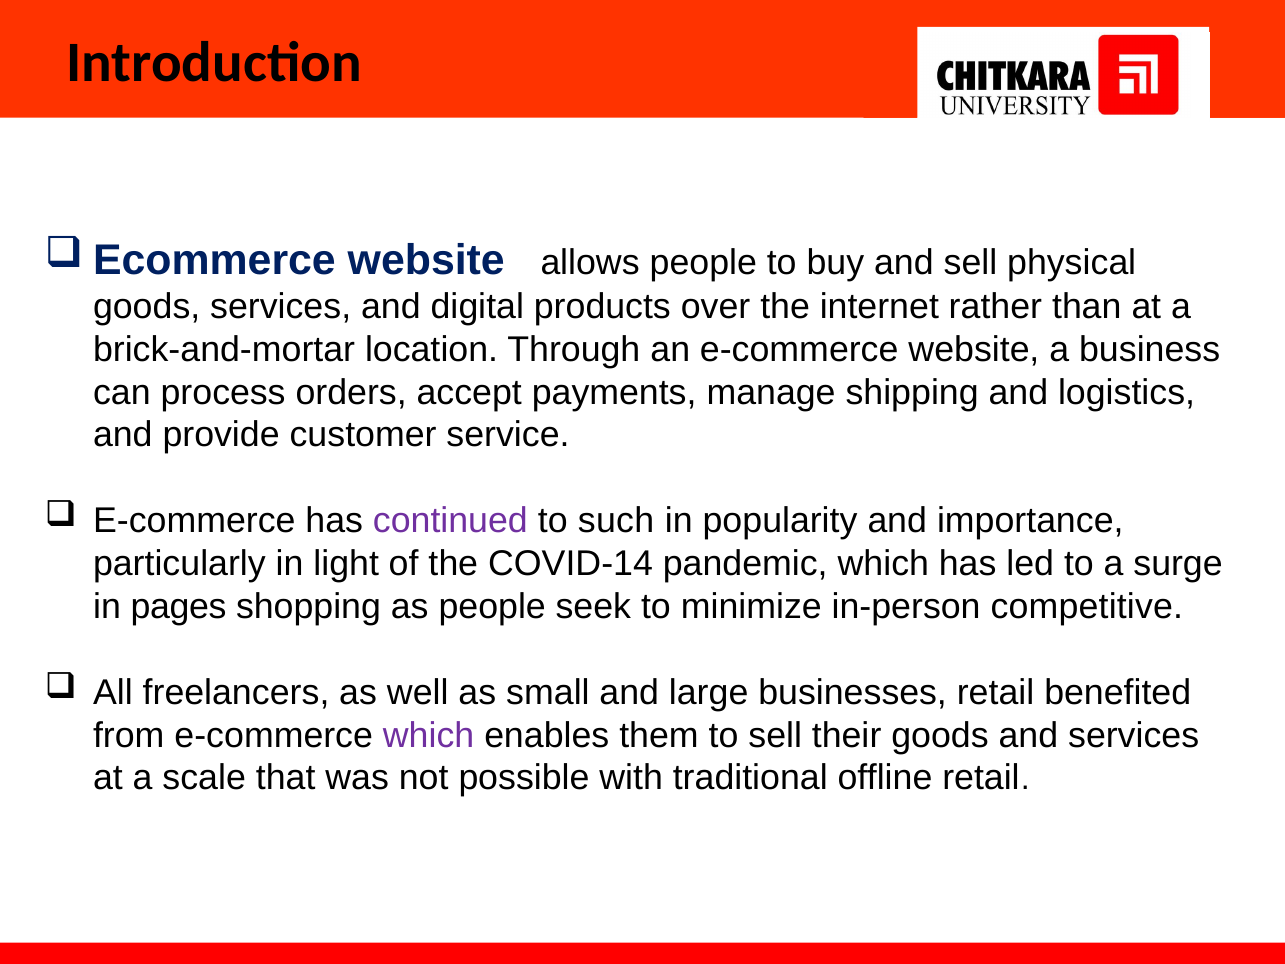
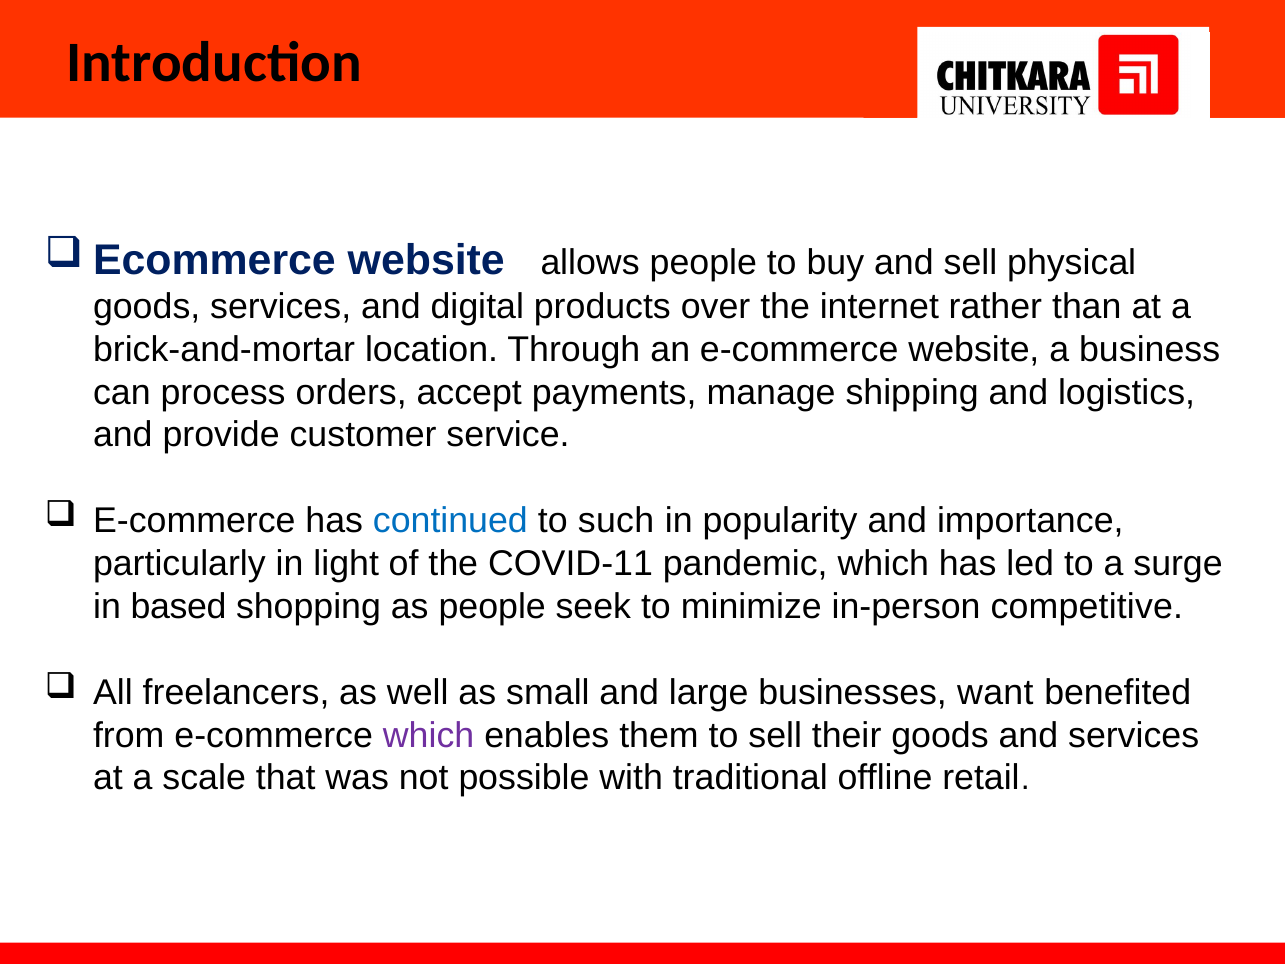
continued colour: purple -> blue (450, 521)
COVID-14: COVID-14 -> COVID-11 (571, 564)
pages: pages -> based (179, 606)
businesses retail: retail -> want (995, 692)
